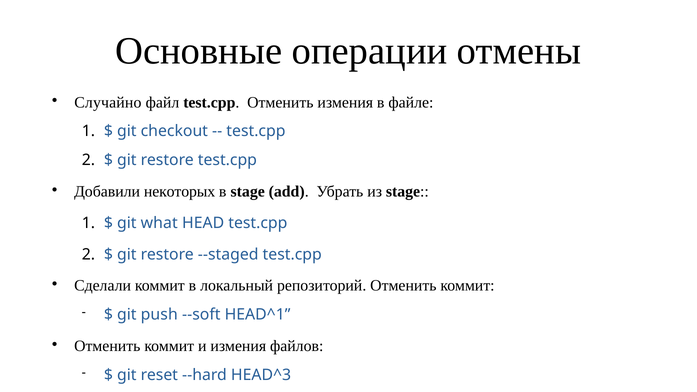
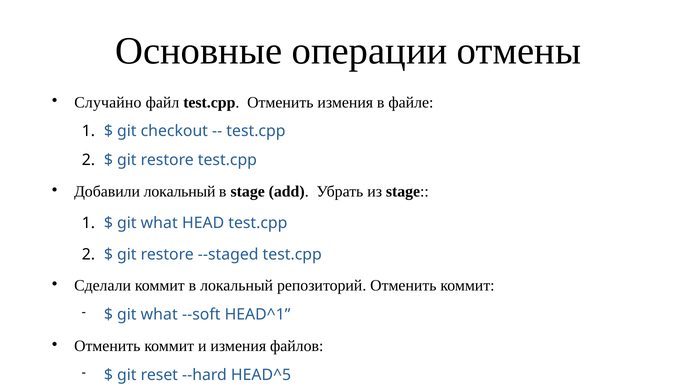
Добавили некоторых: некоторых -> локальный (180, 192)
push: push -> what (159, 315)
HEAD^3: HEAD^3 -> HEAD^5 (261, 375)
